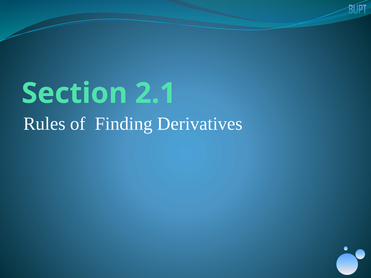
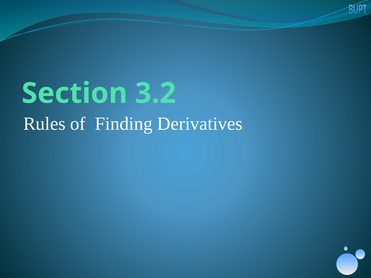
2.1: 2.1 -> 3.2 (155, 93)
